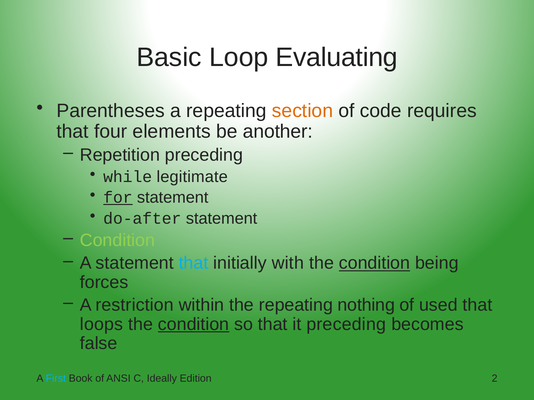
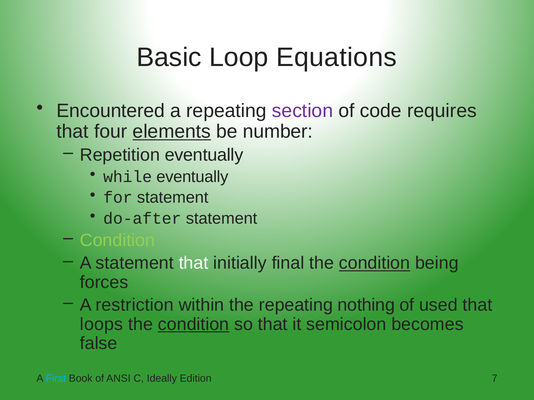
Evaluating: Evaluating -> Equations (336, 57)
Parentheses: Parentheses -> Encountered (111, 111)
section colour: orange -> purple (303, 111)
elements underline: none -> present (172, 132)
another: another -> number (278, 132)
Repetition preceding: preceding -> eventually (204, 155)
while legitimate: legitimate -> eventually (192, 177)
for underline: present -> none (118, 198)
that colour: light blue -> white (194, 263)
with: with -> final (288, 263)
it preceding: preceding -> semicolon (346, 325)
2: 2 -> 7 (495, 379)
